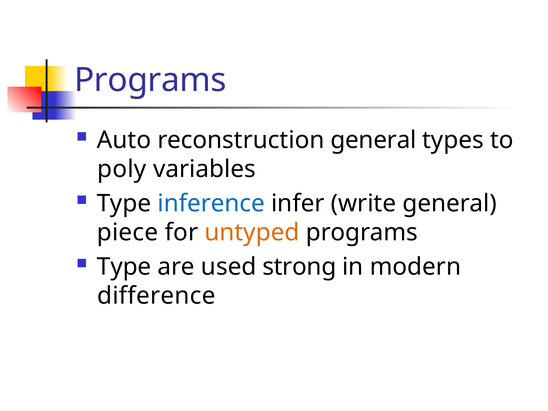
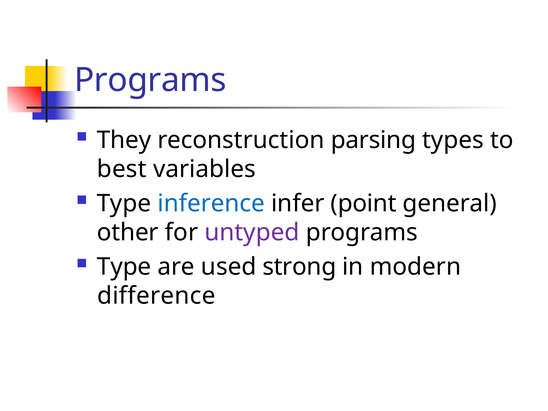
Auto: Auto -> They (124, 140)
reconstruction general: general -> parsing (373, 140)
poly: poly -> best (122, 169)
write: write -> point (364, 203)
piece: piece -> other (128, 233)
untyped colour: orange -> purple (252, 233)
